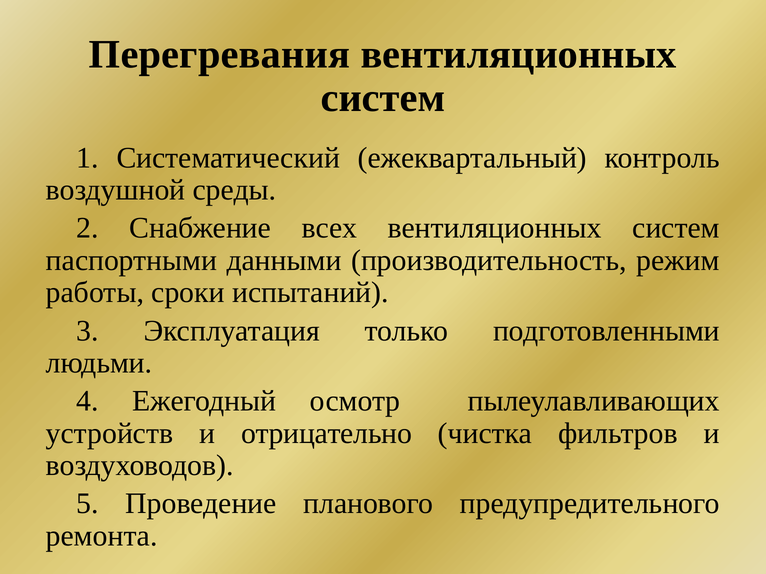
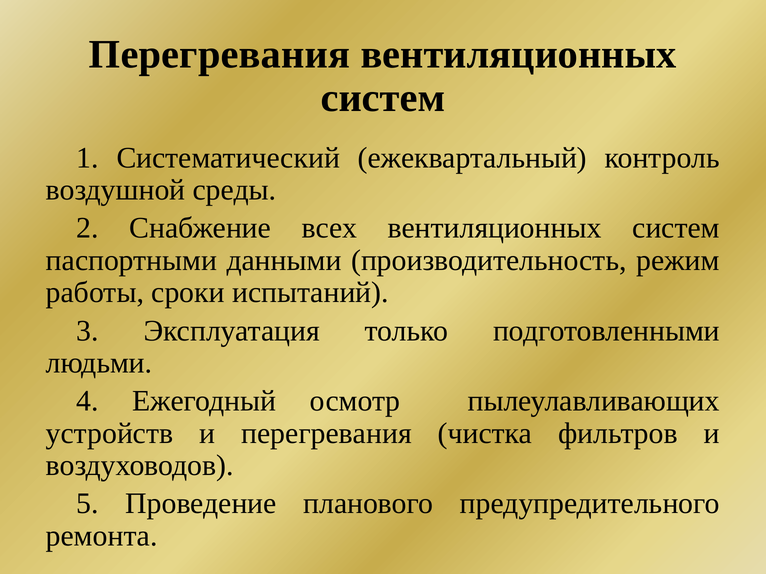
и отрицательно: отрицательно -> перегревания (327, 434)
